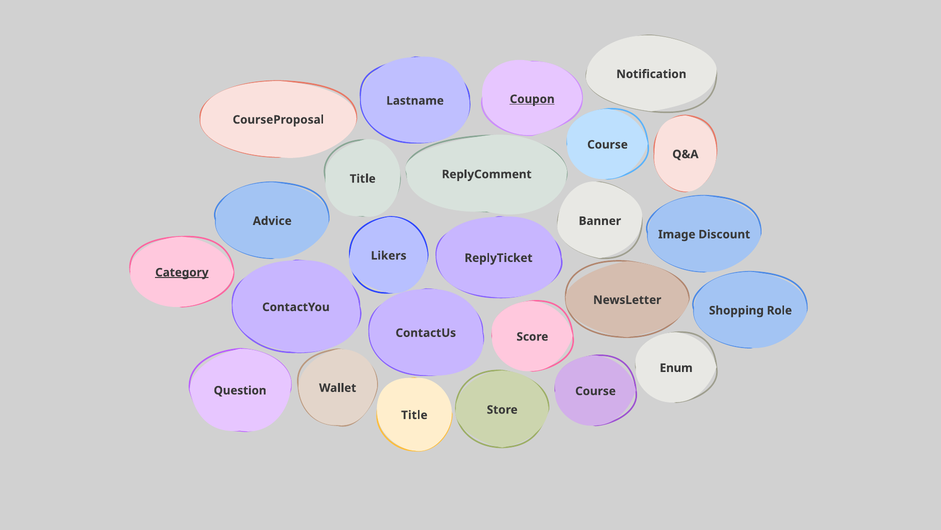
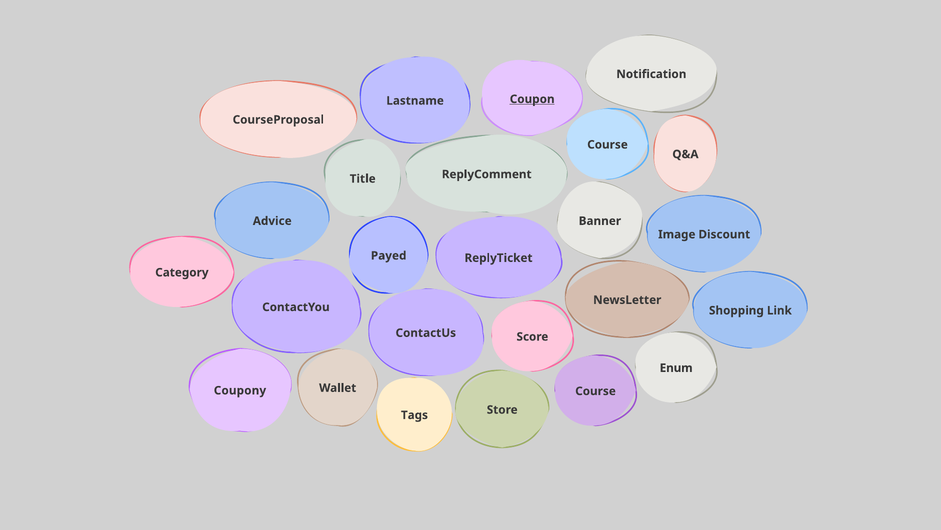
Likers: Likers -> Payed (389, 255)
Category underline: present -> none (182, 272)
Role: Role -> Link (779, 310)
Question: Question -> Coupony (240, 390)
Title: Title -> Tags (414, 415)
